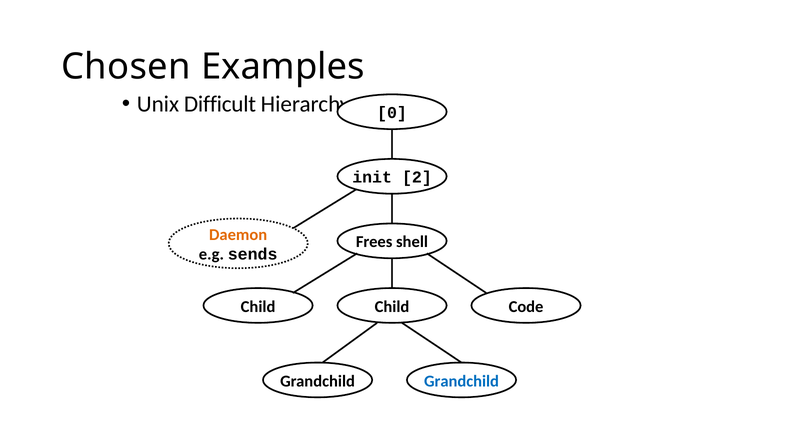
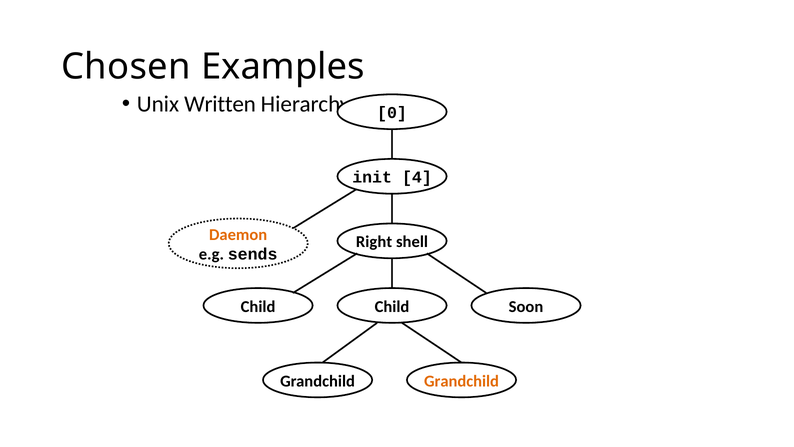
Difficult: Difficult -> Written (220, 104)
2: 2 -> 4 (417, 177)
Frees: Frees -> Right (374, 242)
Code: Code -> Soon (526, 306)
Grandchild colour: blue -> orange (462, 381)
